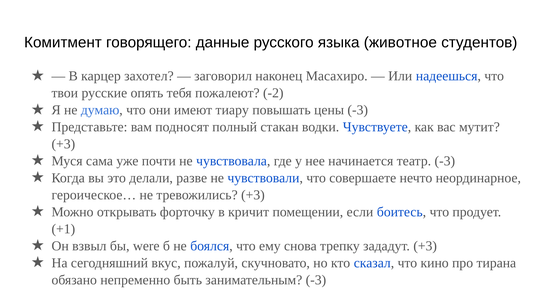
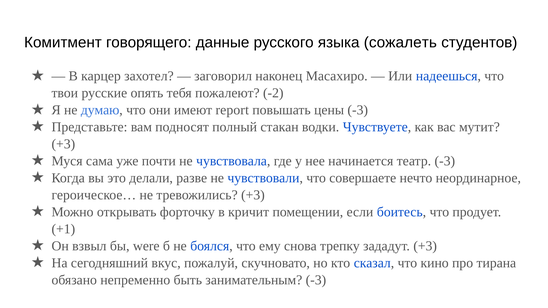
животное: животное -> сожалеть (400, 42)
тиару: тиару -> report (232, 110)
